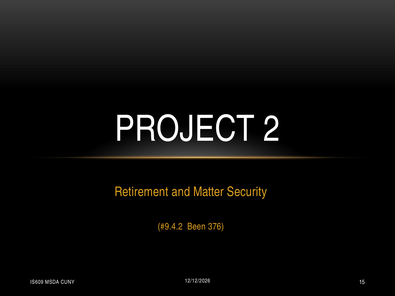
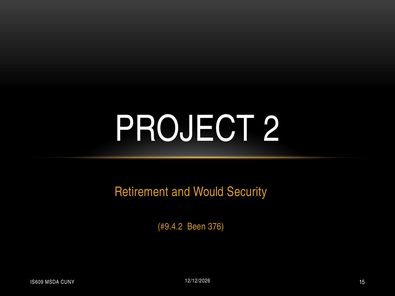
Matter: Matter -> Would (209, 192)
